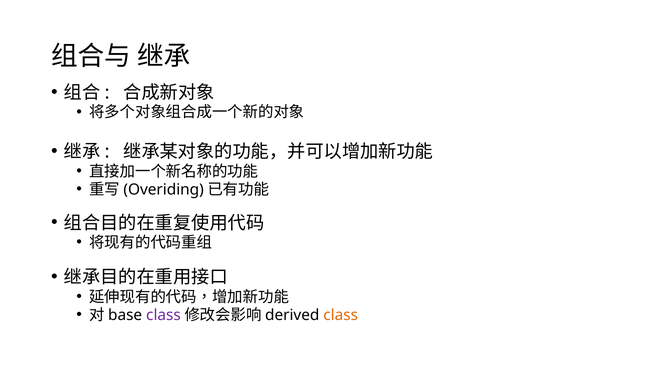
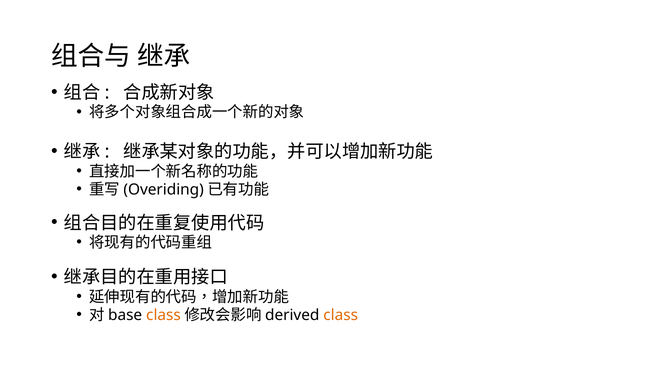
class colour: purple -> orange (163, 315)
